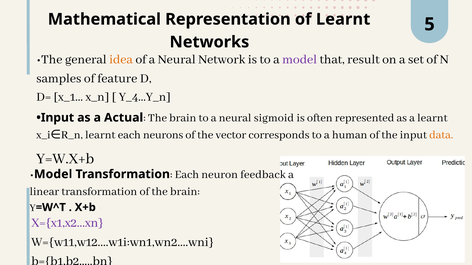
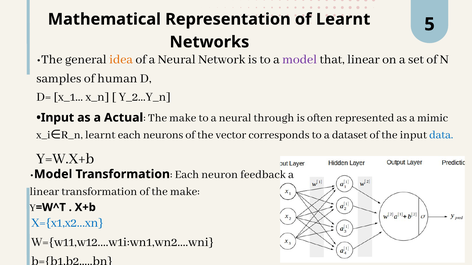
that result: result -> linear (363, 59)
feature: feature -> human (117, 78)
Y_4…Y_n: Y_4…Y_n -> Y_2…Y_n (145, 97)
brain: brain -> make (183, 118)
sigmoid: sigmoid -> through (274, 118)
a learnt: learnt -> mimic (433, 118)
human: human -> dataset (350, 135)
data colour: orange -> blue (441, 135)
of the brain: brain -> make (185, 192)
X={x1,x2...xn colour: purple -> blue (67, 223)
